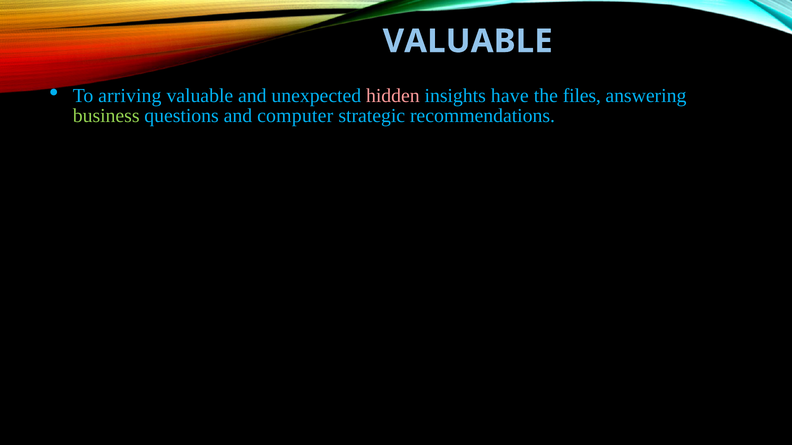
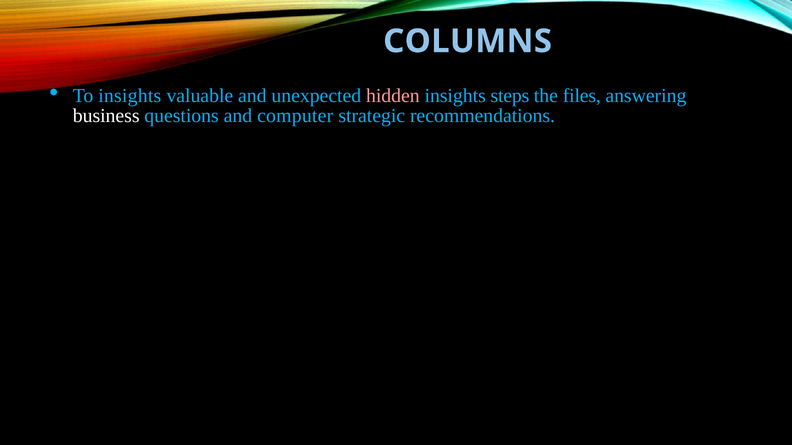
VALUABLE: VALUABLE -> COLUMNS (468, 41)
To arriving: arriving -> insights (130, 96)
have: have -> steps (510, 96)
business colour: light green -> white (106, 116)
